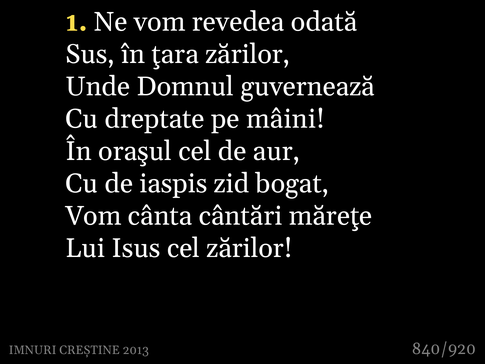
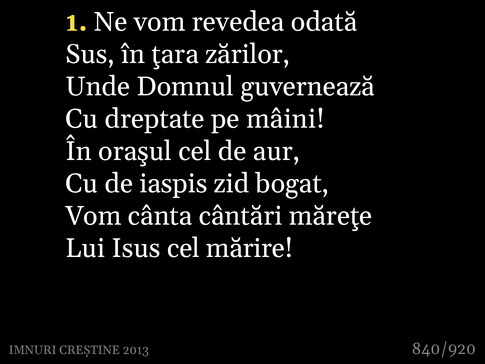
cel zărilor: zărilor -> mărire (250, 248)
